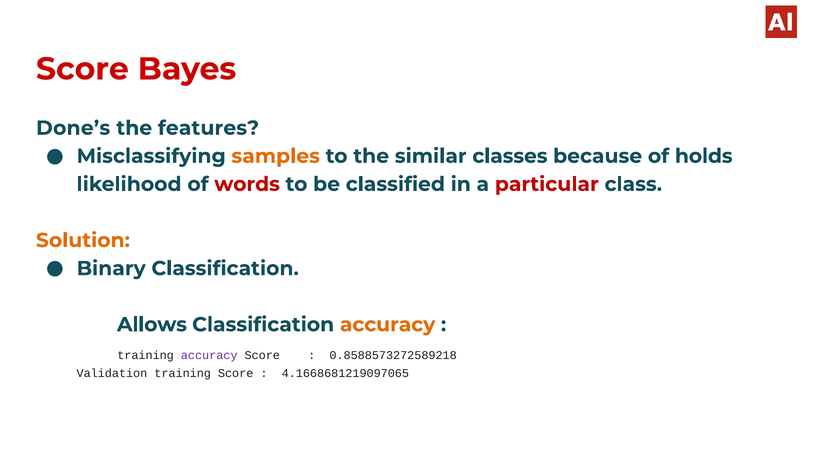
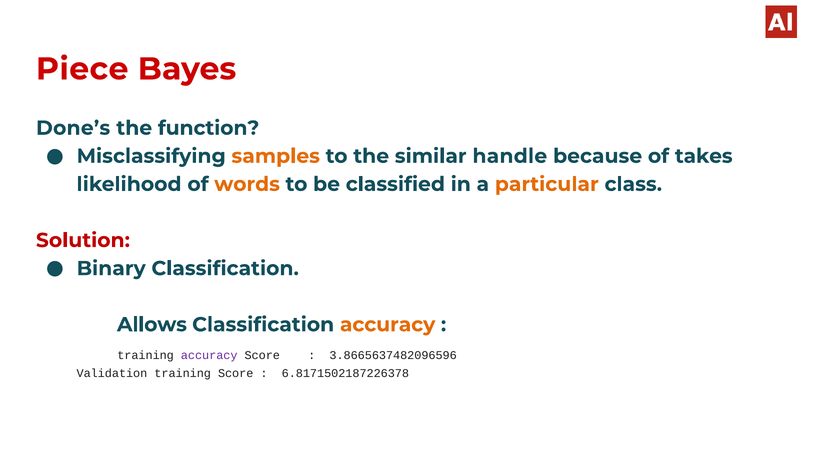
Score: Score -> Piece (82, 69)
features: features -> function (209, 128)
classes: classes -> handle (510, 156)
holds: holds -> takes (704, 156)
words colour: red -> orange (247, 184)
particular colour: red -> orange (547, 184)
Solution colour: orange -> red (83, 240)
0.8588573272589218: 0.8588573272589218 -> 3.8665637482096596 (393, 355)
4.1668681219097065: 4.1668681219097065 -> 6.8171502187226378 (345, 373)
